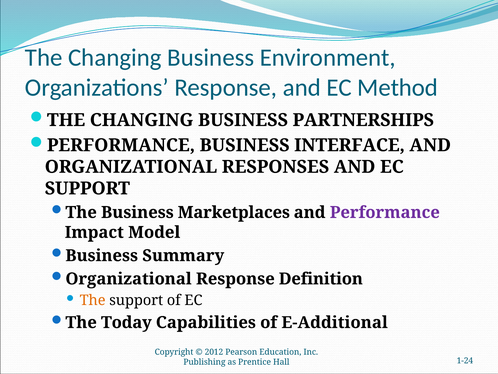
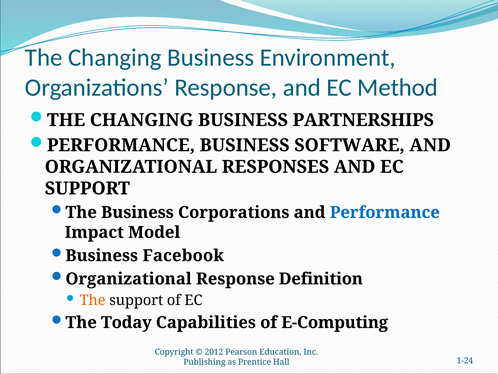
INTERFACE: INTERFACE -> SOFTWARE (349, 145)
Marketplaces: Marketplaces -> Corporations (234, 212)
Performance colour: purple -> blue (385, 212)
Summary: Summary -> Facebook (183, 255)
E-Additional: E-Additional -> E-Computing (335, 322)
